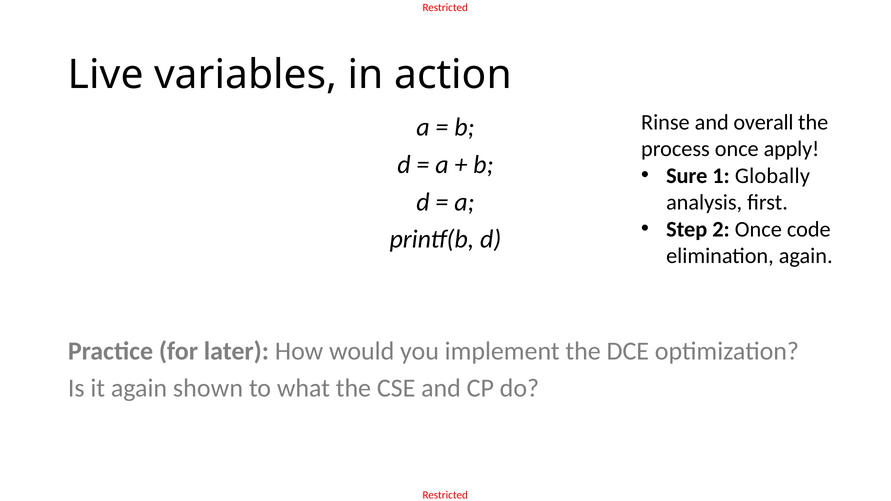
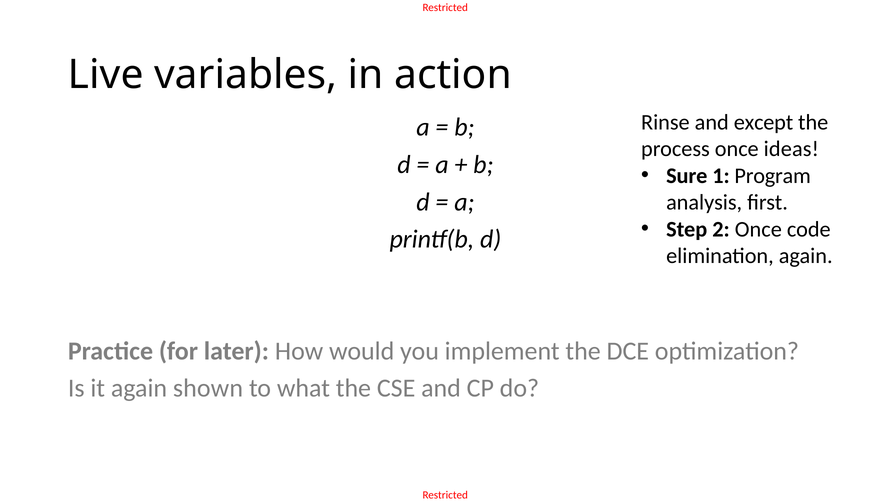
overall: overall -> except (763, 122)
apply: apply -> ideas (791, 149)
Globally: Globally -> Program (773, 176)
